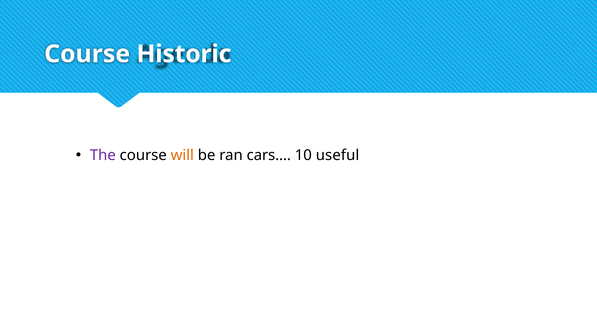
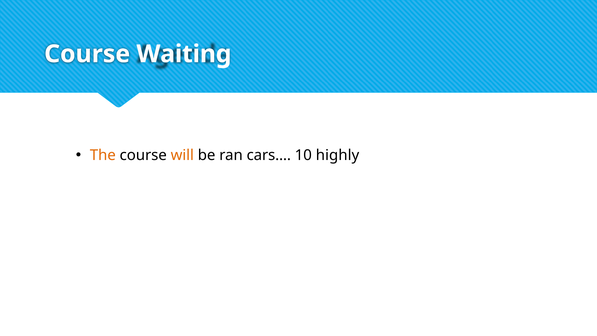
Historic: Historic -> Waiting (184, 54)
The colour: purple -> orange (103, 155)
useful: useful -> highly (338, 155)
